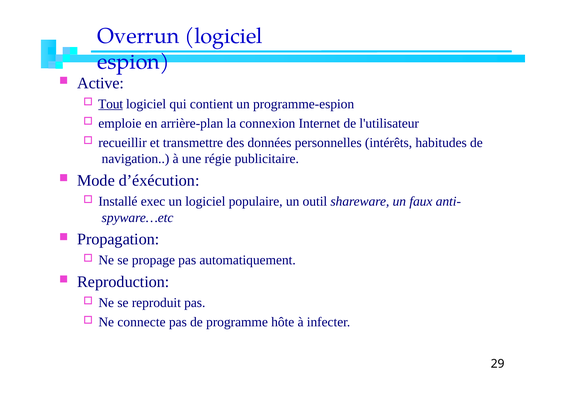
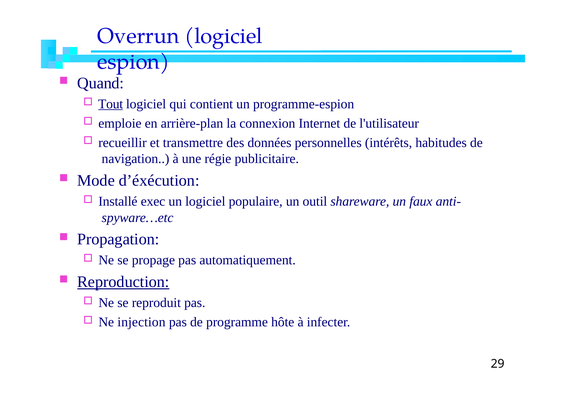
Active: Active -> Quand (101, 83)
Reproduction underline: none -> present (123, 282)
connecte: connecte -> injection (141, 322)
